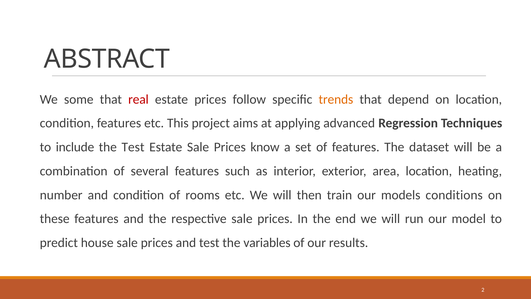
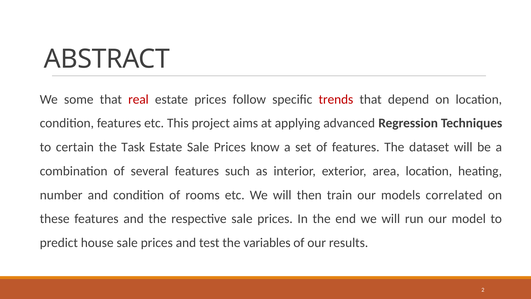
trends colour: orange -> red (336, 99)
include: include -> certain (75, 147)
the Test: Test -> Task (133, 147)
conditions: conditions -> correlated (454, 195)
